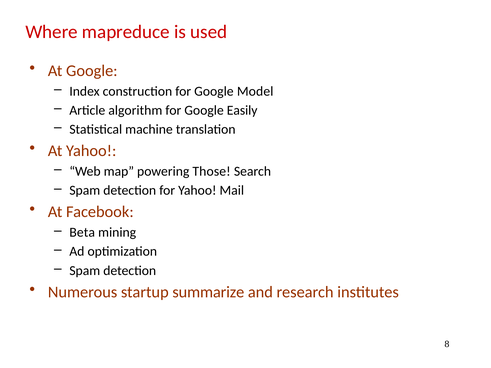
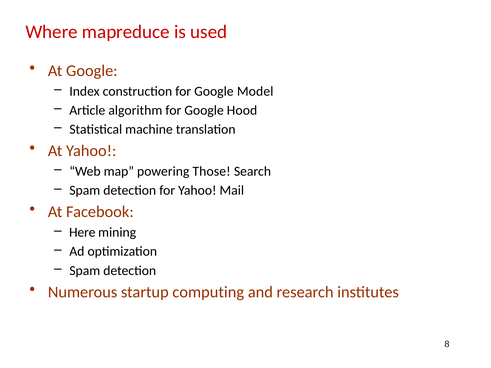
Easily: Easily -> Hood (242, 110)
Beta: Beta -> Here (82, 233)
summarize: summarize -> computing (208, 292)
